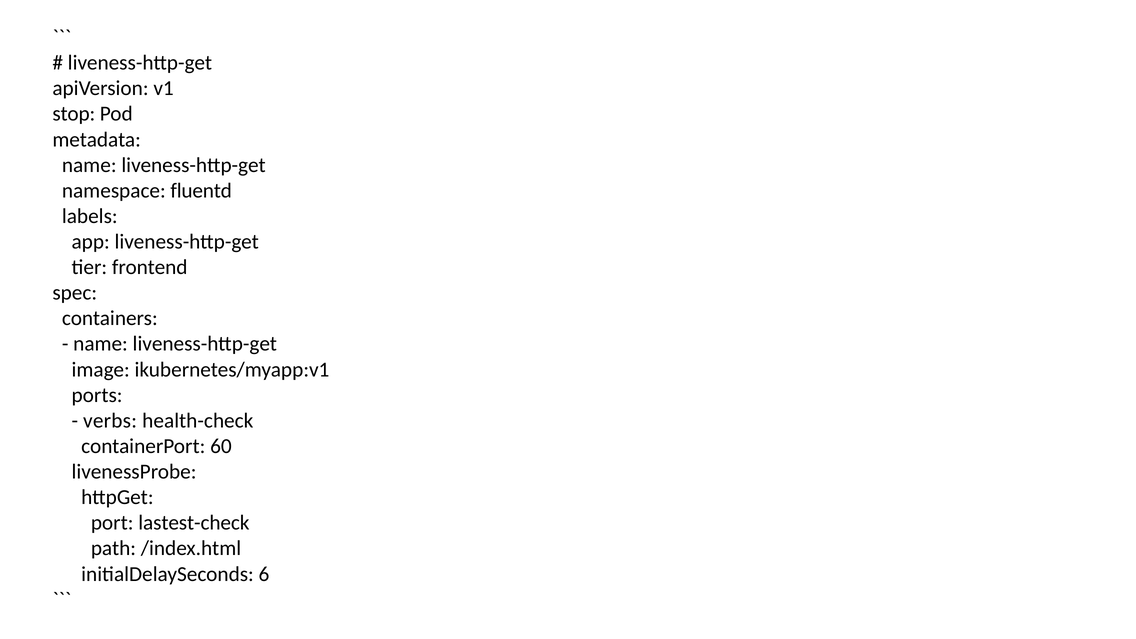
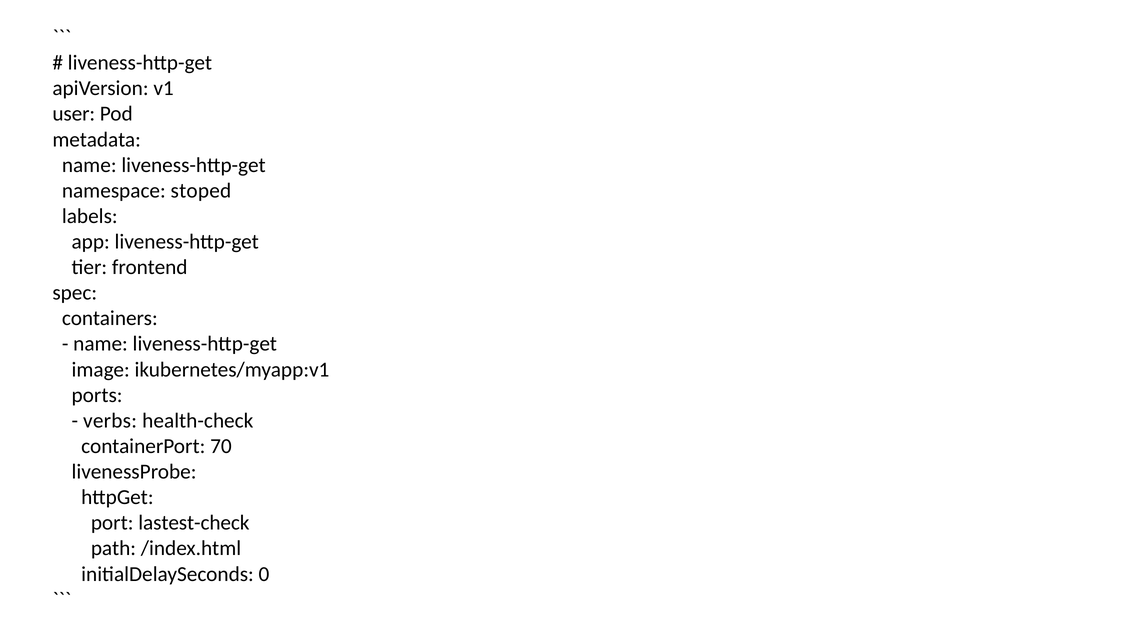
stop: stop -> user (74, 114)
fluentd: fluentd -> stoped (201, 191)
60: 60 -> 70 (221, 446)
6: 6 -> 0 (264, 574)
